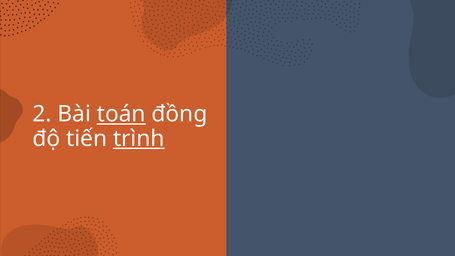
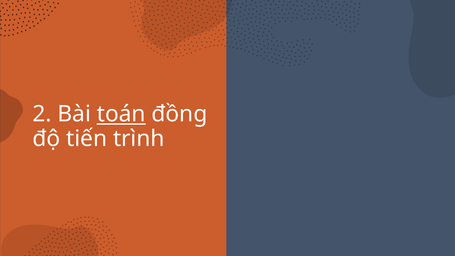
trình underline: present -> none (139, 139)
